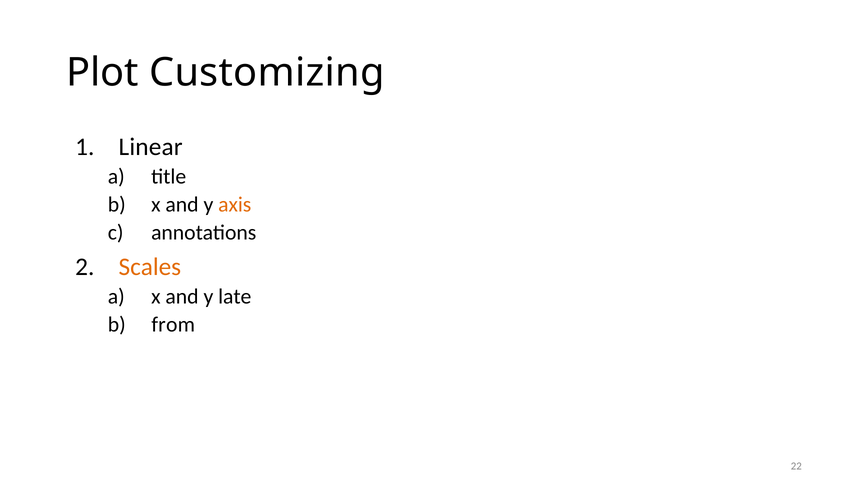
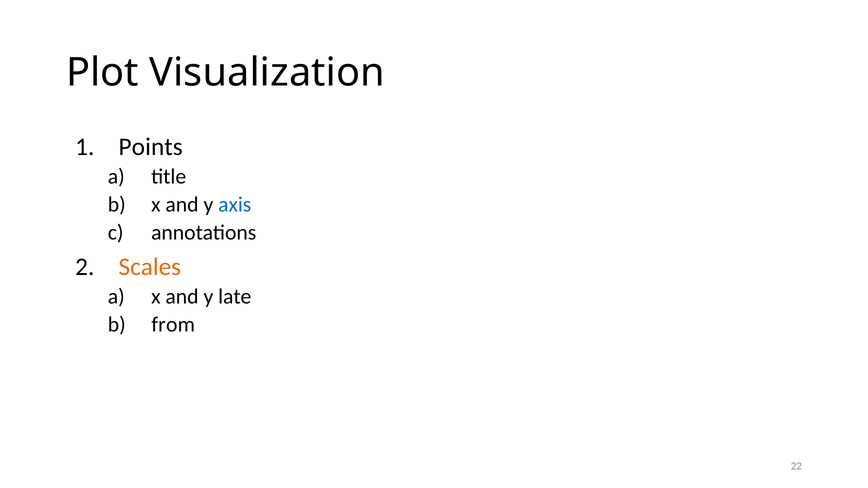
Customizing: Customizing -> Visualization (267, 73)
Linear: Linear -> Points (151, 147)
axis colour: orange -> blue (235, 205)
